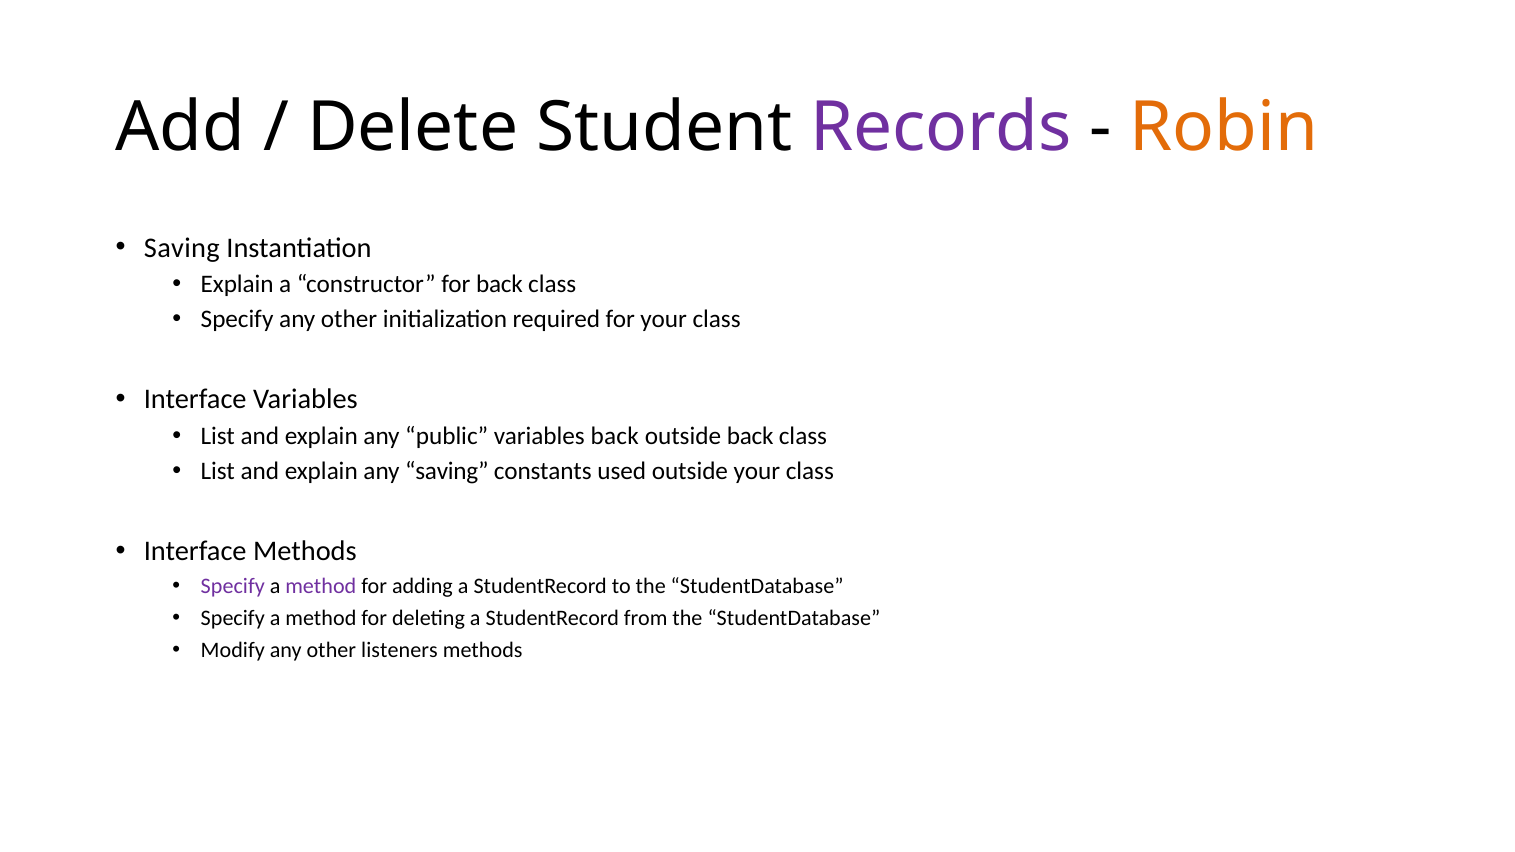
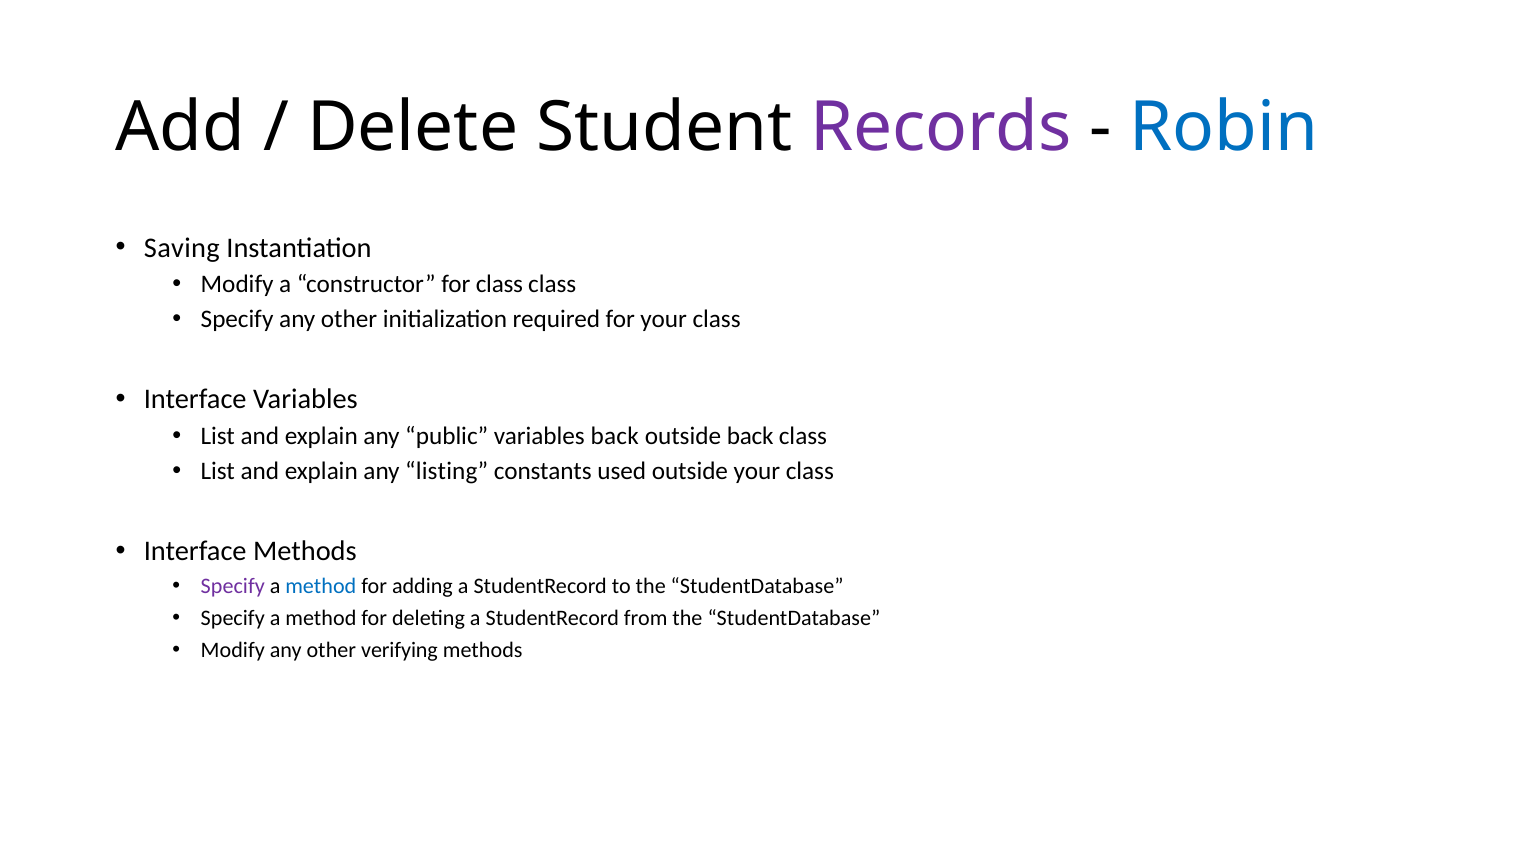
Robin colour: orange -> blue (1224, 127)
Explain: Explain -> Modify (237, 285)
for back: back -> class (499, 285)
any saving: saving -> listing (447, 471)
method colour: purple -> blue (321, 586)
listeners: listeners -> verifying (400, 650)
